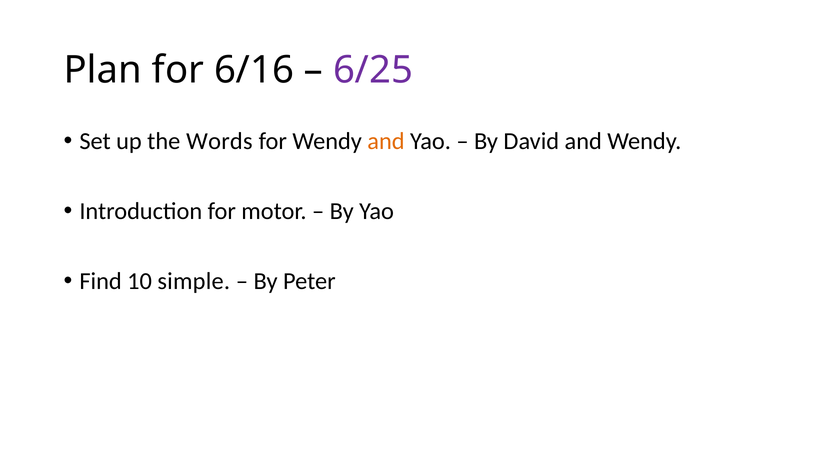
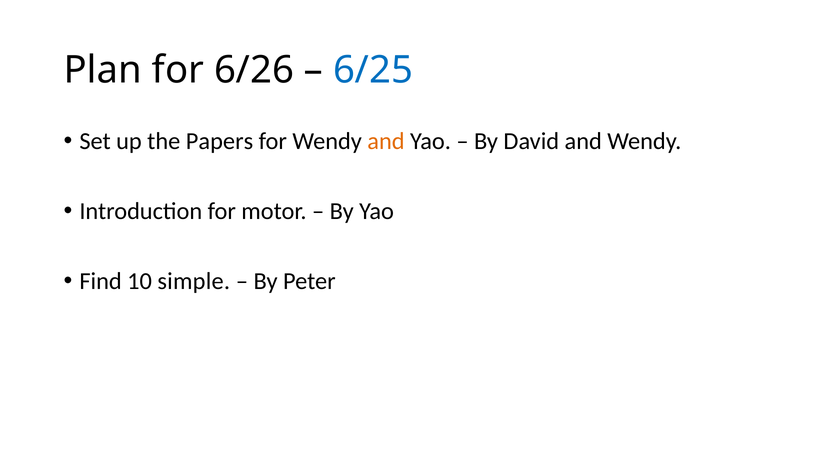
6/16: 6/16 -> 6/26 (254, 70)
6/25 colour: purple -> blue (373, 70)
Words: Words -> Papers (220, 141)
